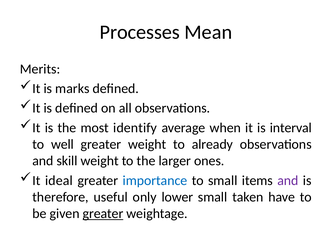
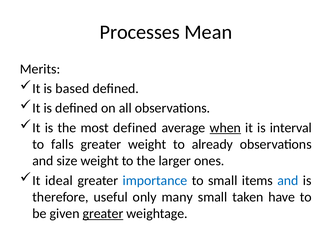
marks: marks -> based (72, 89)
most identify: identify -> defined (135, 128)
when underline: none -> present (225, 128)
well: well -> falls (62, 144)
skill: skill -> size (67, 161)
and colour: purple -> blue (288, 180)
lower: lower -> many (177, 197)
